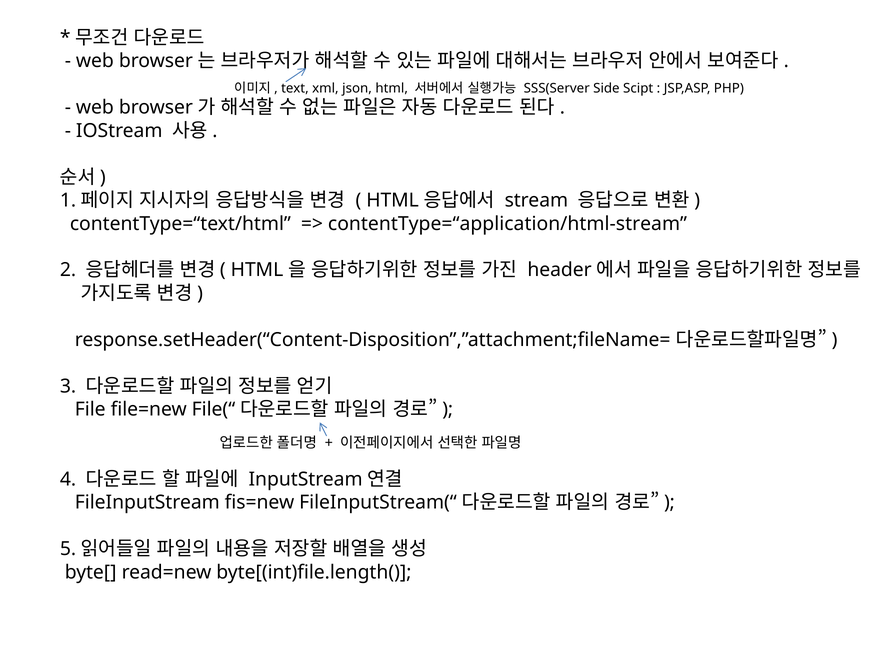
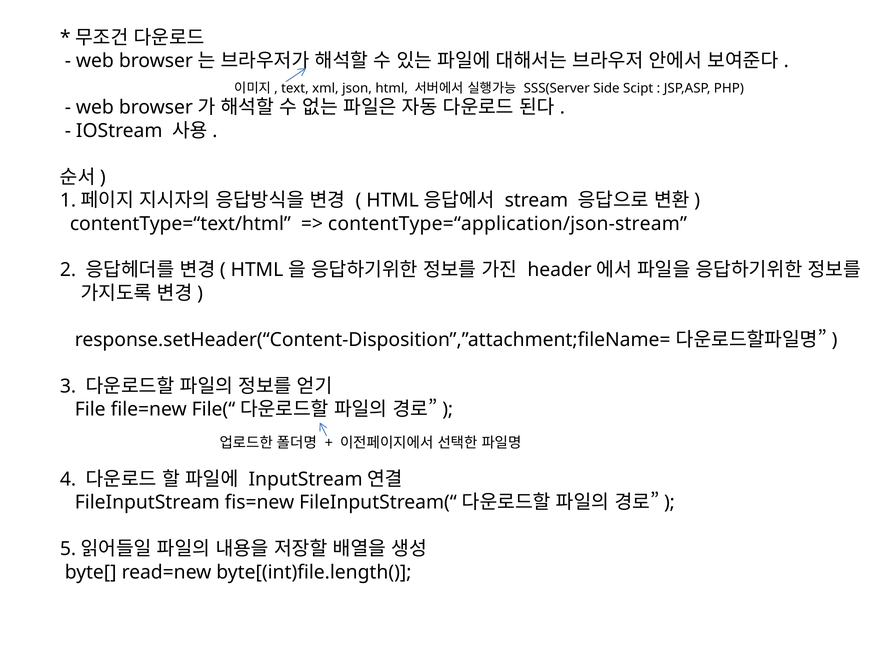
contentType=“application/html-stream: contentType=“application/html-stream -> contentType=“application/json-stream (507, 223)
